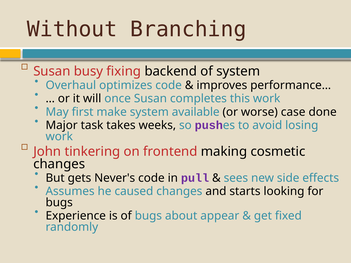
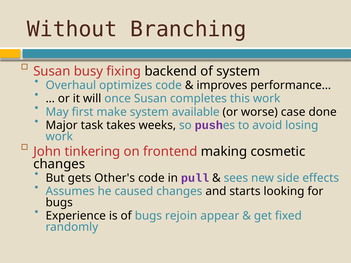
Never's: Never's -> Other's (115, 178)
about: about -> rejoin (181, 216)
